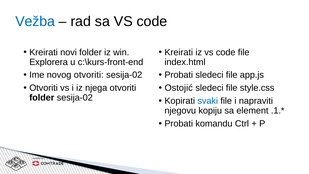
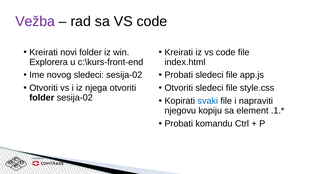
Vežba colour: blue -> purple (35, 21)
novog otvoriti: otvoriti -> sledeci (89, 75)
Ostojić: Ostojić -> Otvoriti (179, 88)
